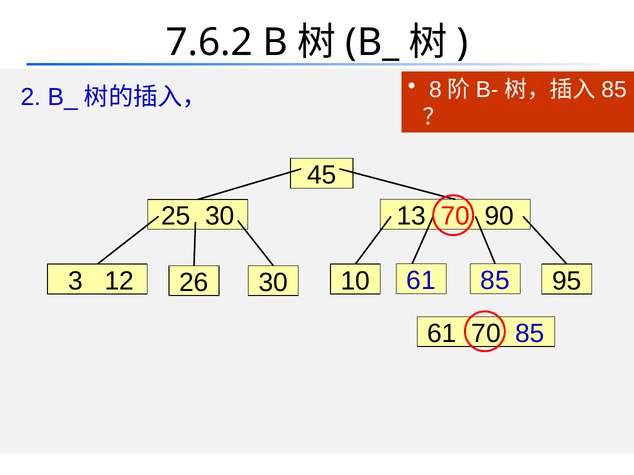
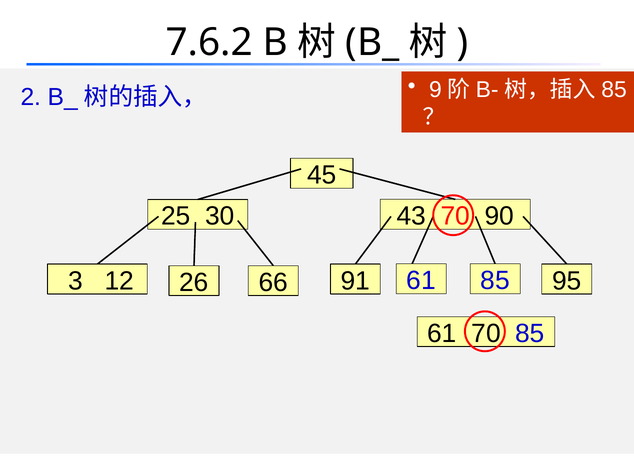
8: 8 -> 9 (435, 90)
13: 13 -> 43 (411, 216)
10: 10 -> 91 (355, 281)
26 30: 30 -> 66 (273, 283)
